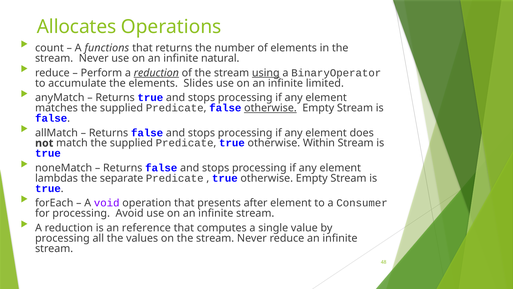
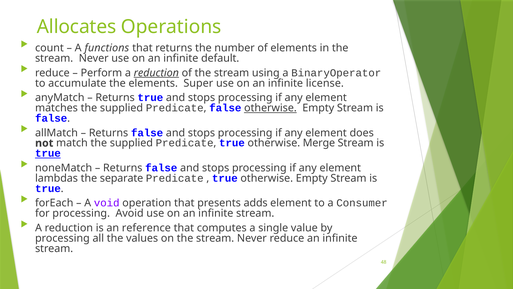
natural: natural -> default (220, 58)
using underline: present -> none (266, 73)
Slides: Slides -> Super (198, 83)
limited: limited -> license (325, 83)
Within: Within -> Merge (319, 143)
true underline: none -> present (48, 153)
after: after -> adds (256, 203)
